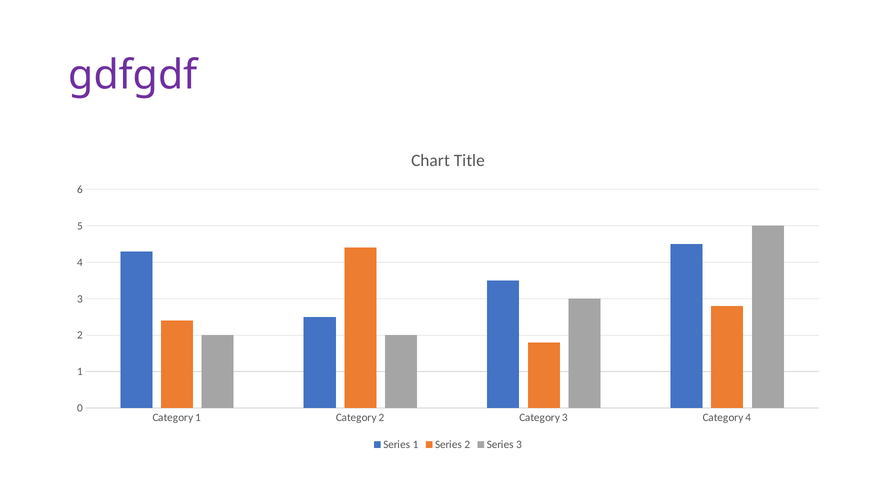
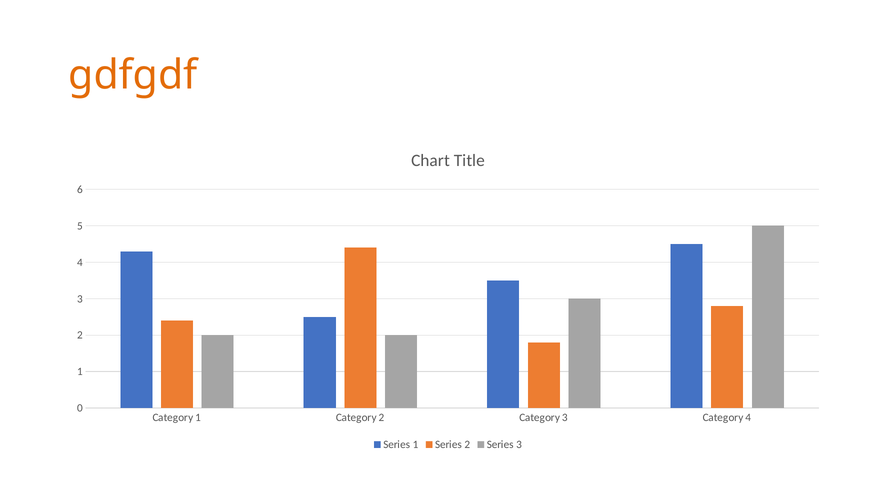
gdfgdf colour: purple -> orange (133, 75)
